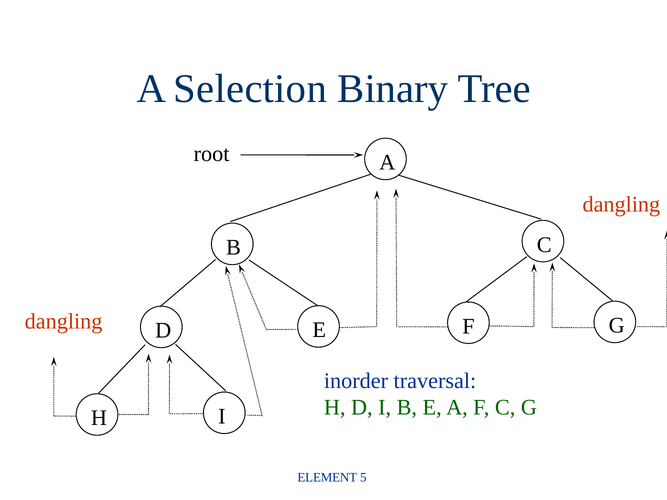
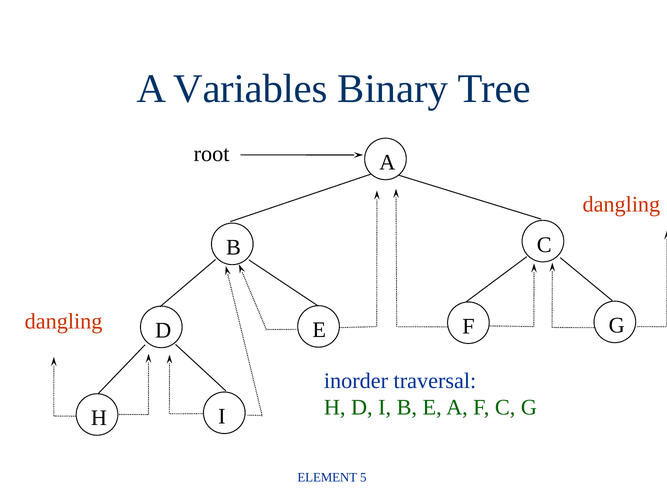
Selection: Selection -> Variables (250, 89)
